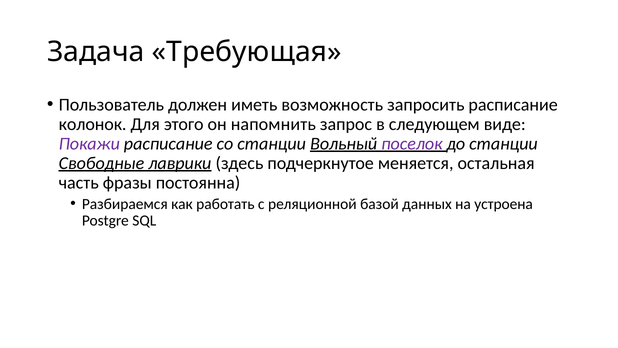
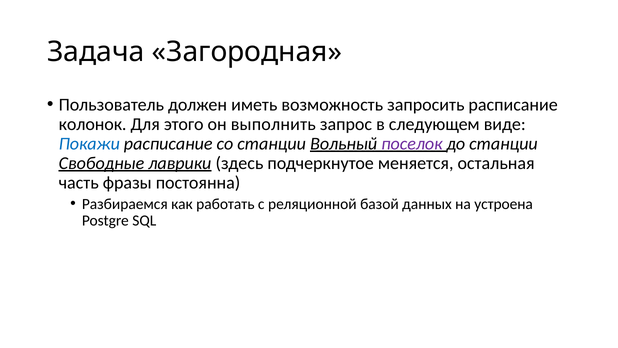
Требующая: Требующая -> Загородная (247, 52)
напомнить: напомнить -> выполнить (273, 124)
Покажи colour: purple -> blue (89, 143)
